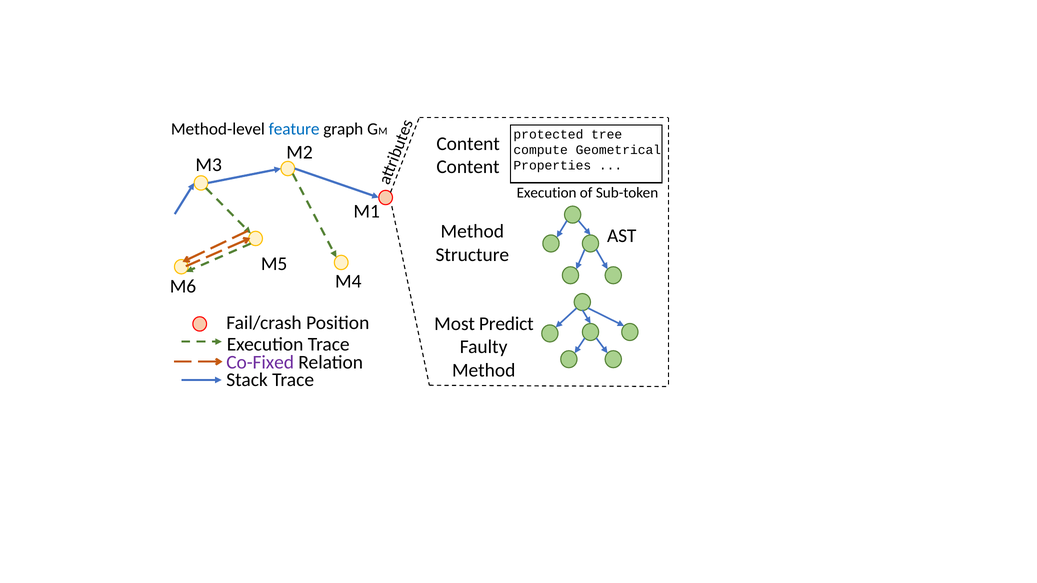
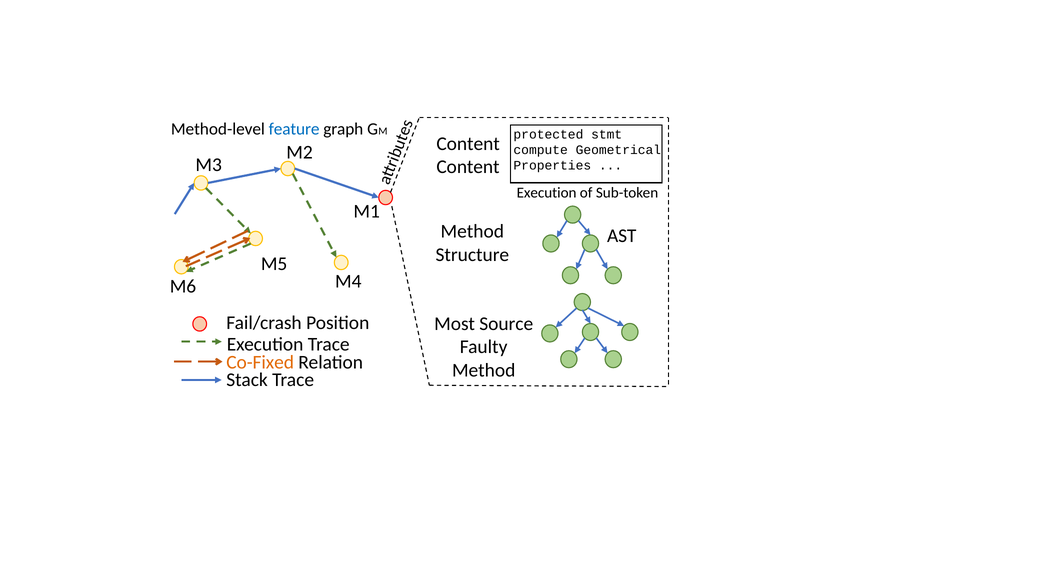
tree: tree -> stmt (607, 134)
Predict: Predict -> Source (506, 324)
Co-Fixed colour: purple -> orange (260, 363)
